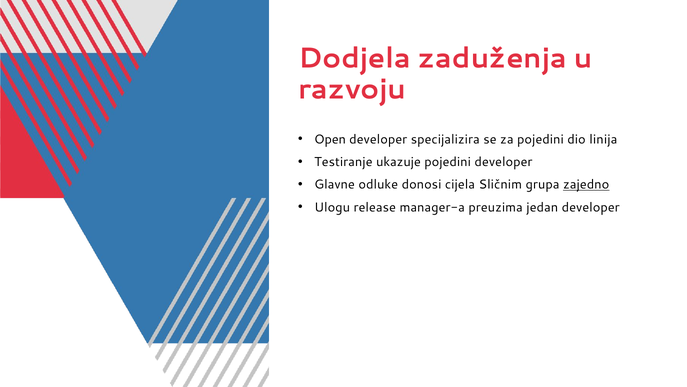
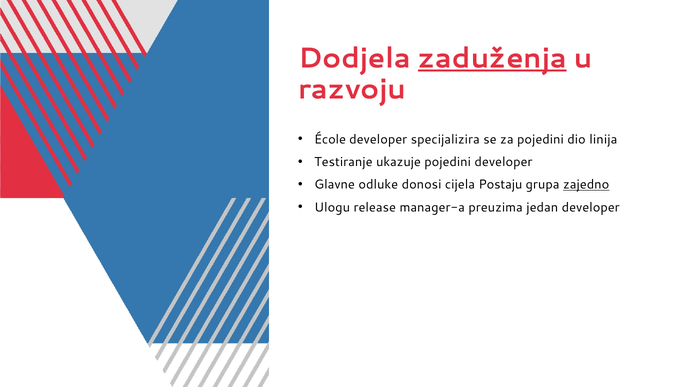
zaduženja underline: none -> present (492, 58)
Open: Open -> École (330, 139)
Sličnim: Sličnim -> Postaju (500, 184)
